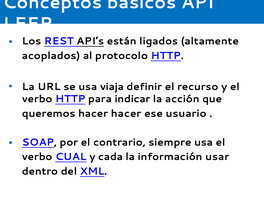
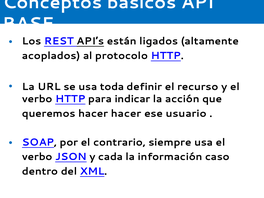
LEER: LEER -> BASE (28, 24)
viaja: viaja -> toda (112, 87)
CUAL: CUAL -> JSON (71, 157)
usar: usar -> caso (217, 157)
